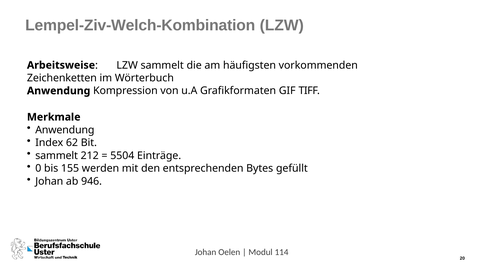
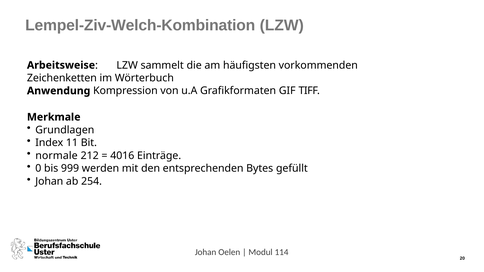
Anwendung: Anwendung -> Grundlagen (65, 130)
62: 62 -> 11 (72, 143)
sammelt: sammelt -> normale (57, 156)
5504: 5504 -> 4016 (122, 156)
155: 155 -> 999 (70, 169)
946: 946 -> 254 (92, 181)
